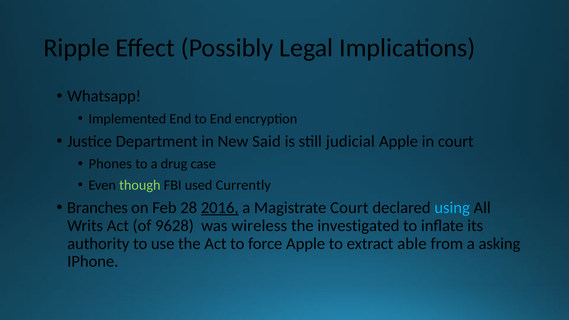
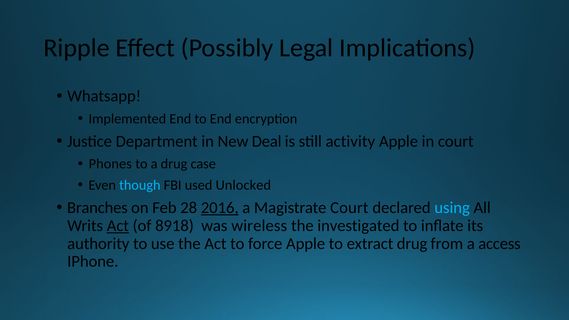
Said: Said -> Deal (267, 141)
judicial: judicial -> activity (350, 141)
though colour: light green -> light blue (140, 185)
Currently: Currently -> Unlocked (243, 185)
Act underline: none -> present (118, 226)
9628: 9628 -> 8918 (174, 226)
extract able: able -> drug (412, 244)
asking: asking -> access (499, 244)
